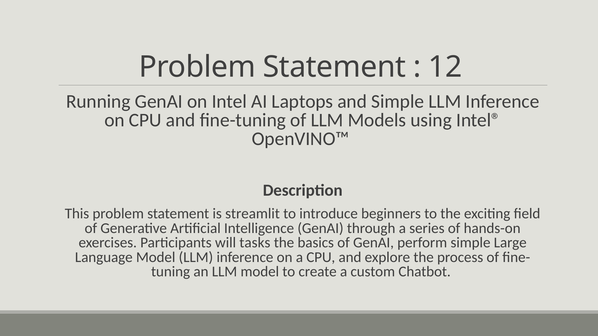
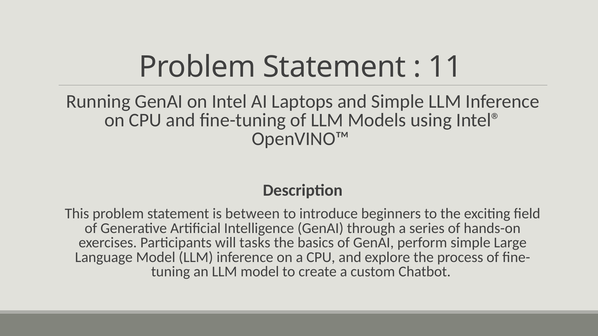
12: 12 -> 11 (445, 67)
streamlit: streamlit -> between (252, 214)
